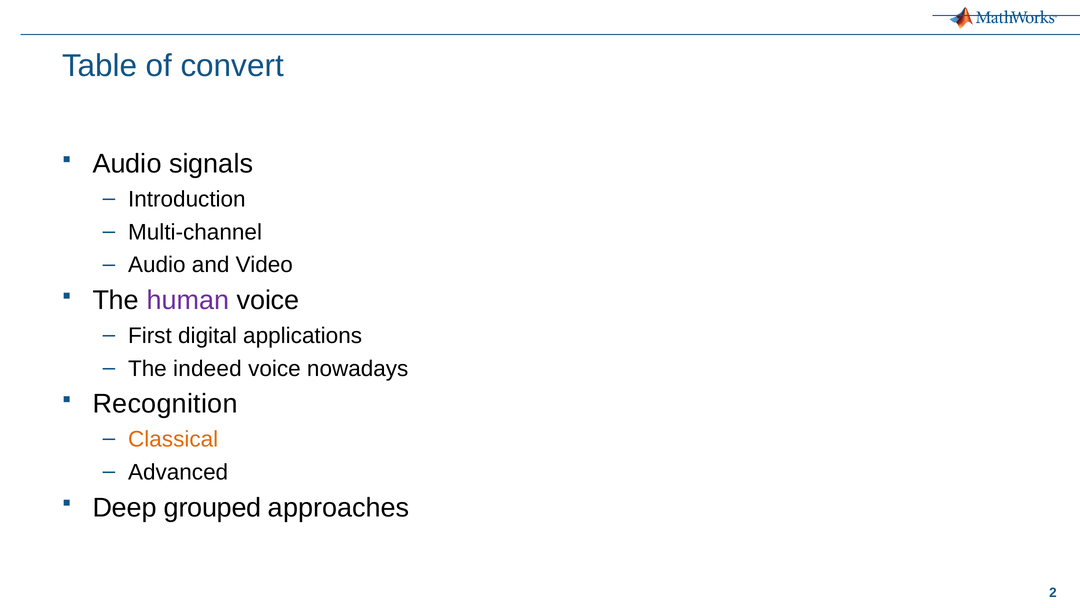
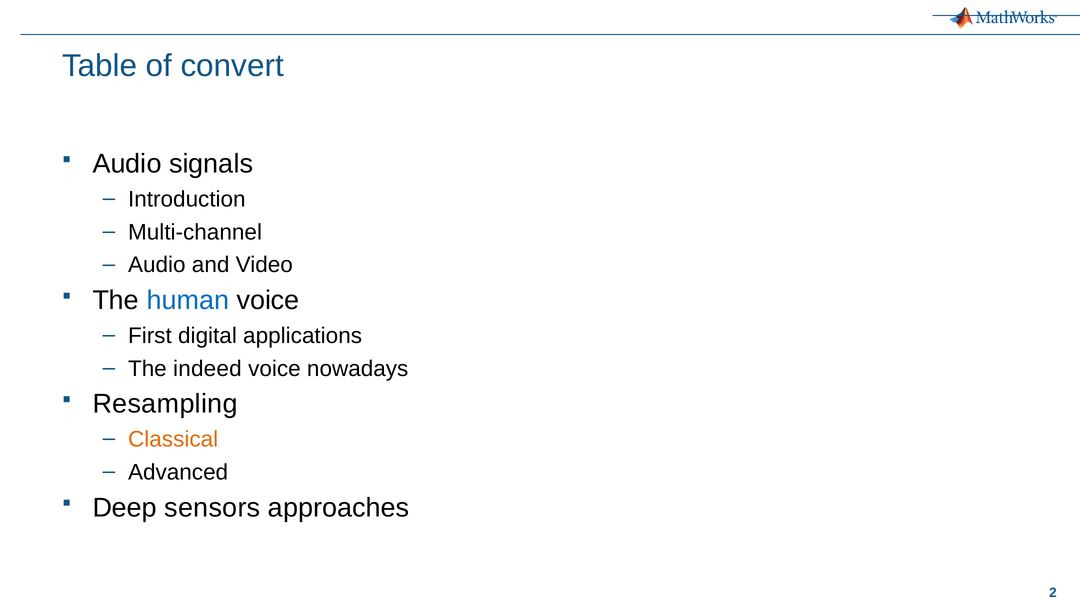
human colour: purple -> blue (188, 300)
Recognition: Recognition -> Resampling (165, 404)
grouped: grouped -> sensors (212, 507)
